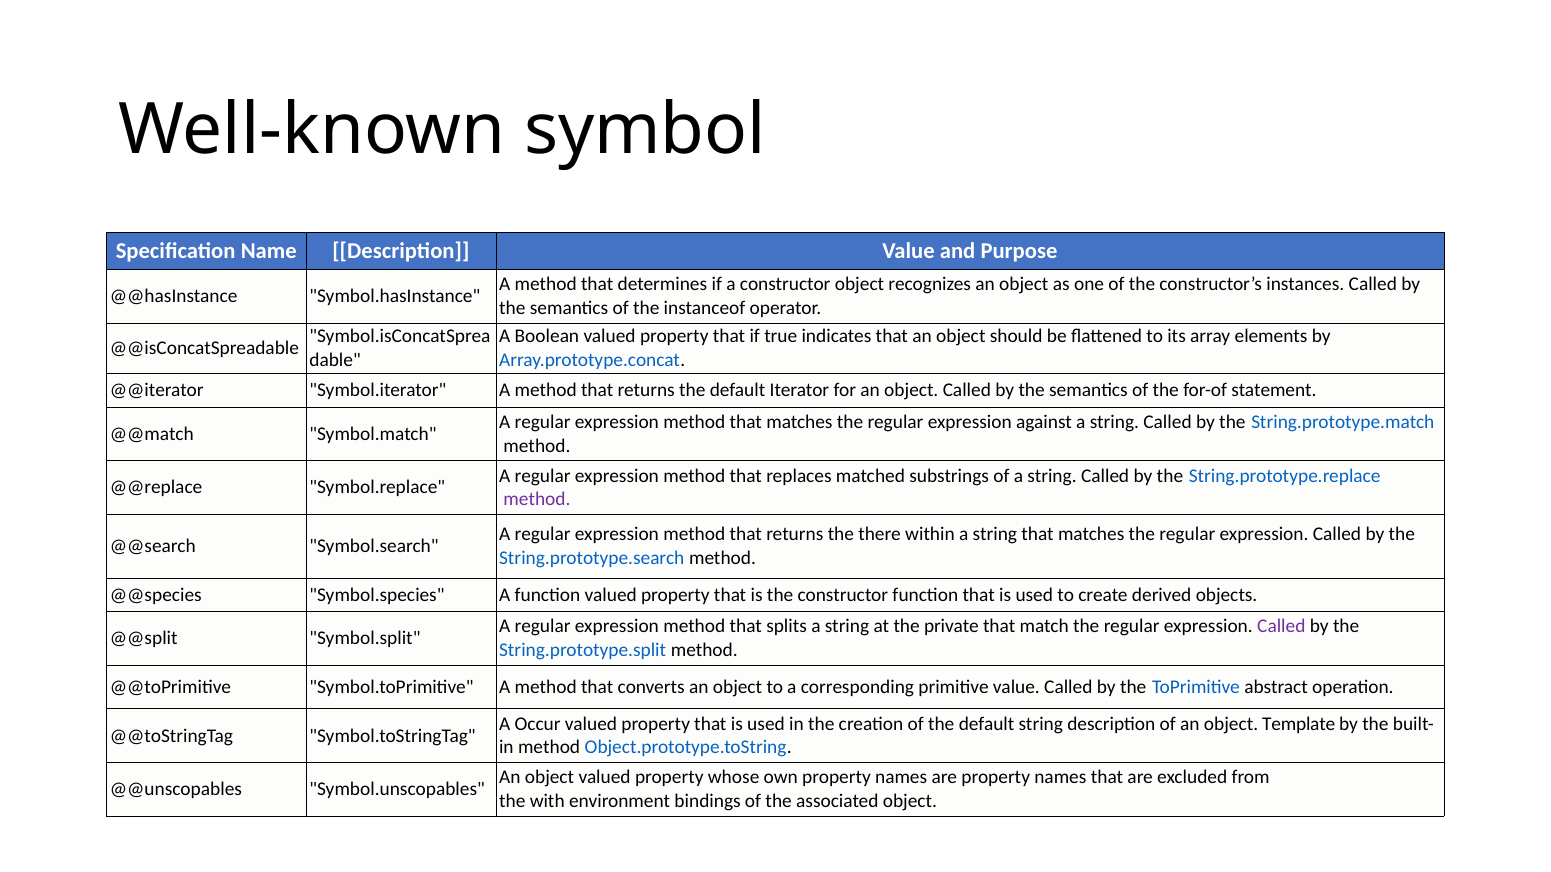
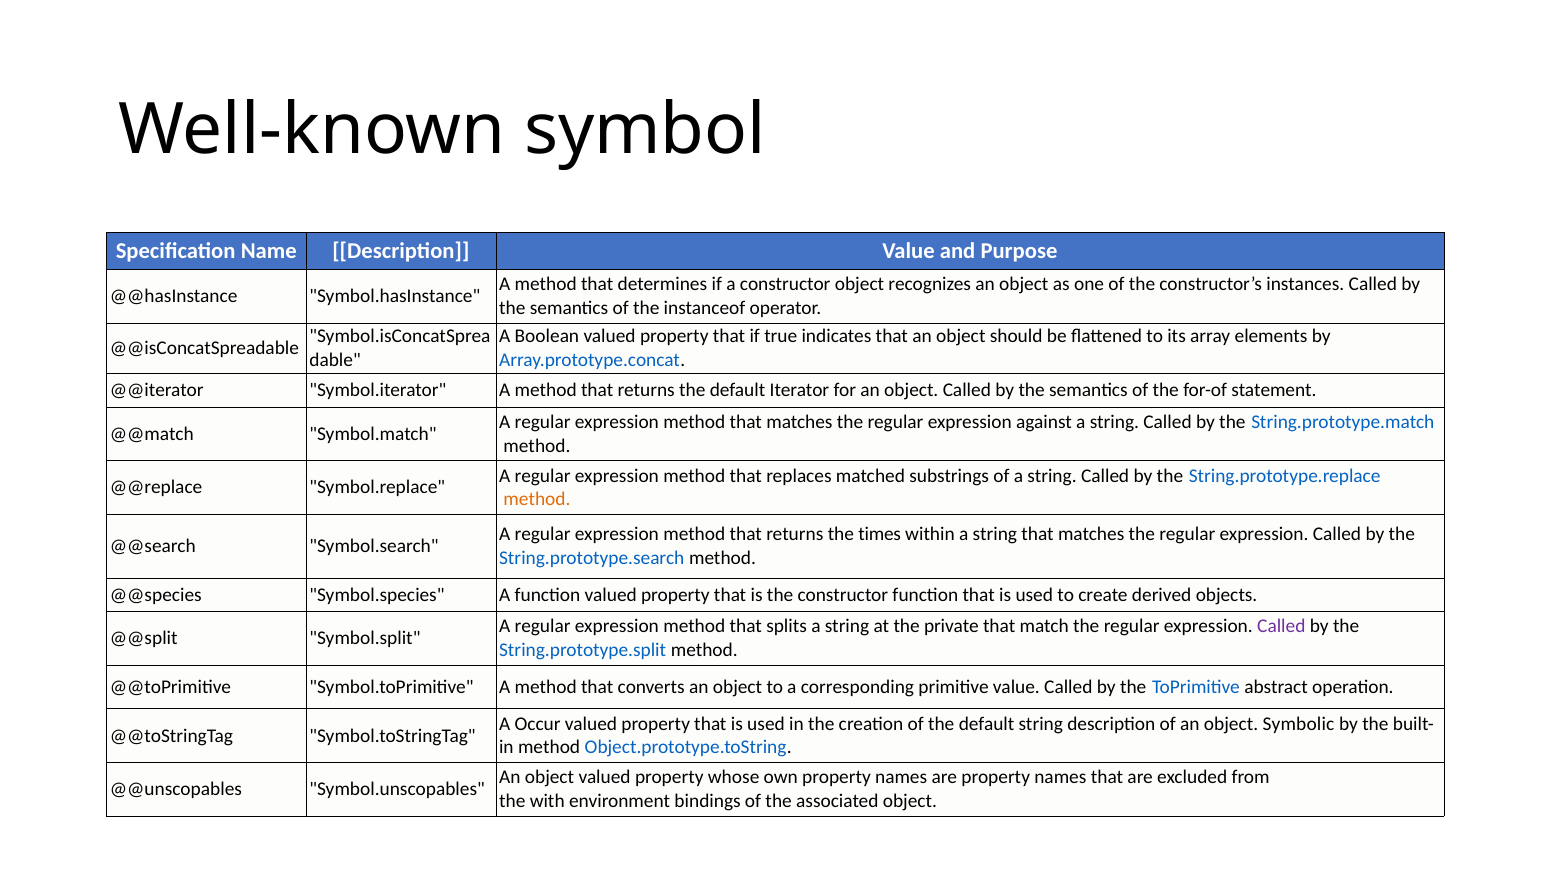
method colour: purple -> orange (537, 500)
there: there -> times (880, 535)
Template: Template -> Symbolic (1298, 724)
